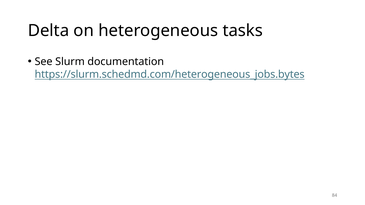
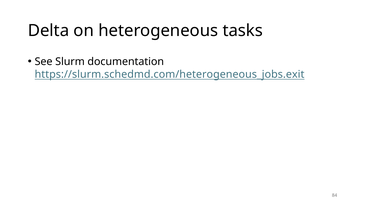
https://slurm.schedmd.com/heterogeneous_jobs.bytes: https://slurm.schedmd.com/heterogeneous_jobs.bytes -> https://slurm.schedmd.com/heterogeneous_jobs.exit (170, 74)
